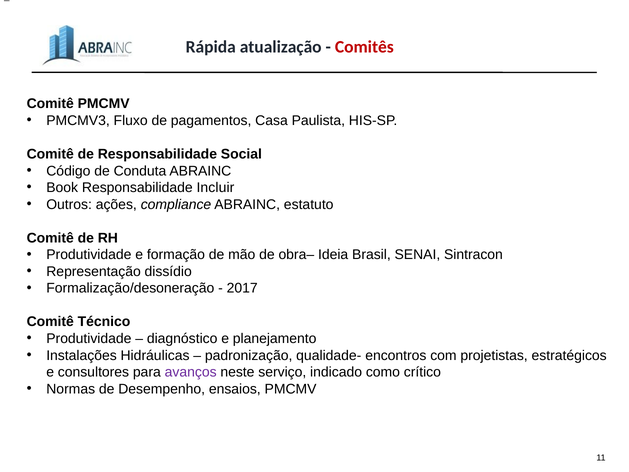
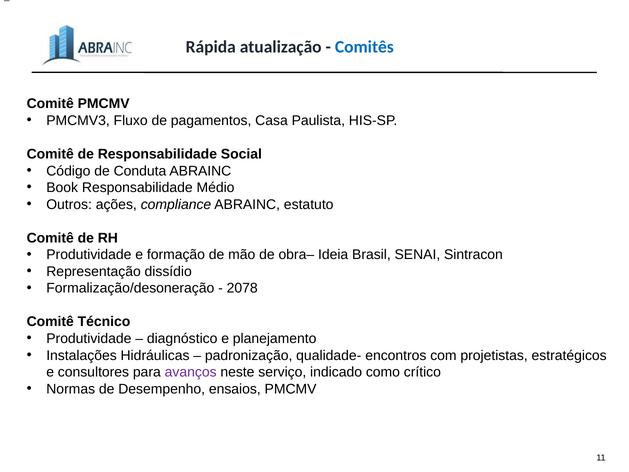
Comitês colour: red -> blue (364, 47)
Incluir: Incluir -> Médio (215, 188)
2017: 2017 -> 2078 (242, 288)
